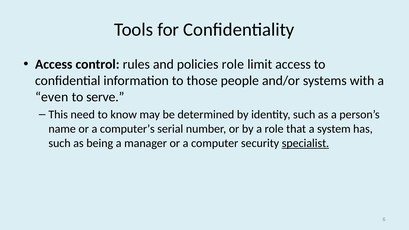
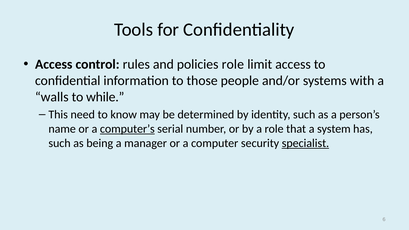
even: even -> walls (52, 97)
serve: serve -> while (105, 97)
computer’s underline: none -> present (127, 129)
